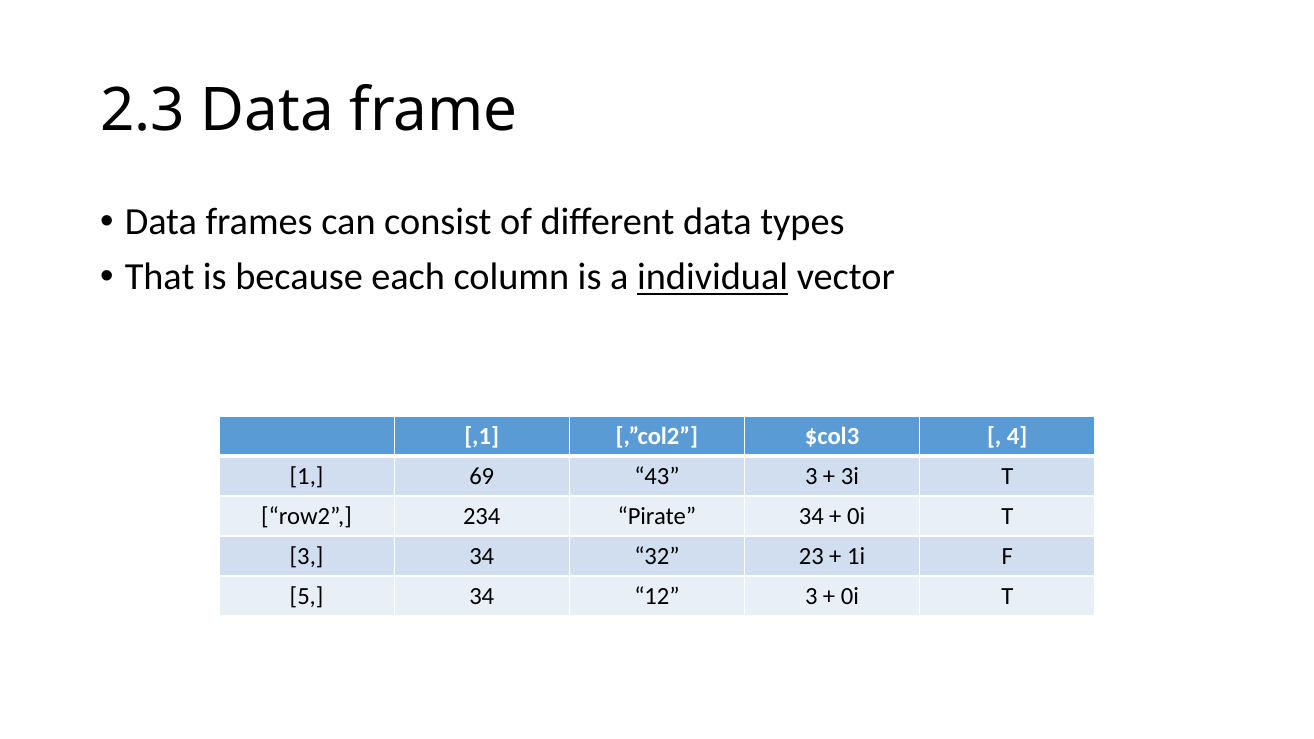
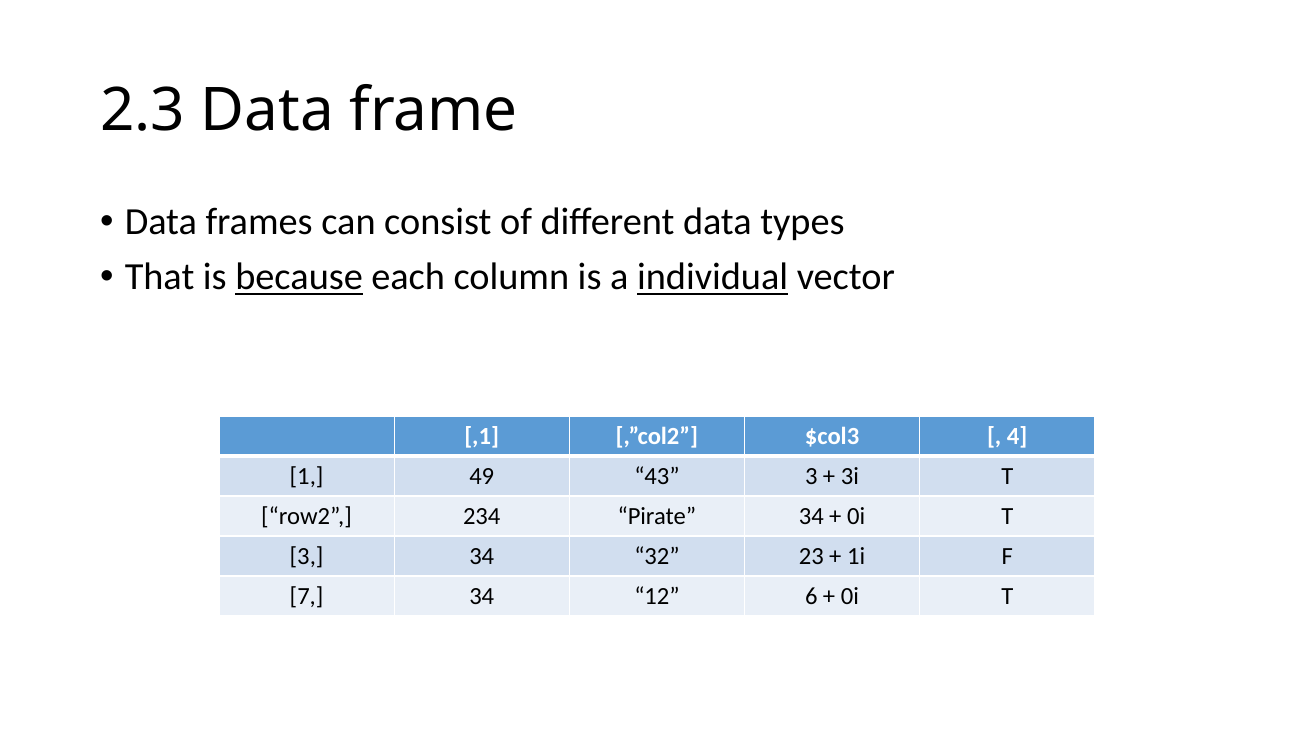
because underline: none -> present (299, 277)
69: 69 -> 49 (482, 476)
5: 5 -> 7 (307, 596)
12 3: 3 -> 6 (811, 596)
